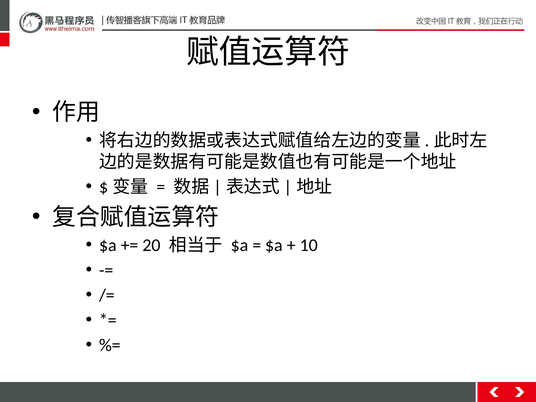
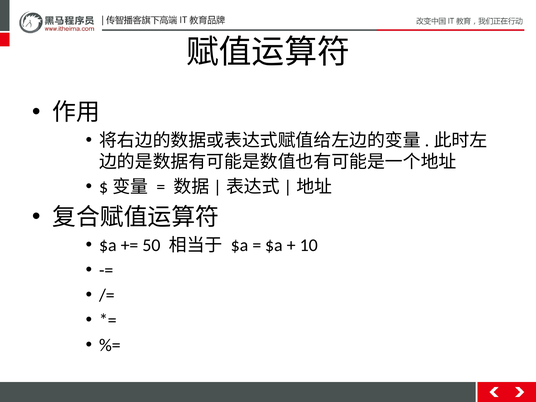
20: 20 -> 50 (152, 245)
